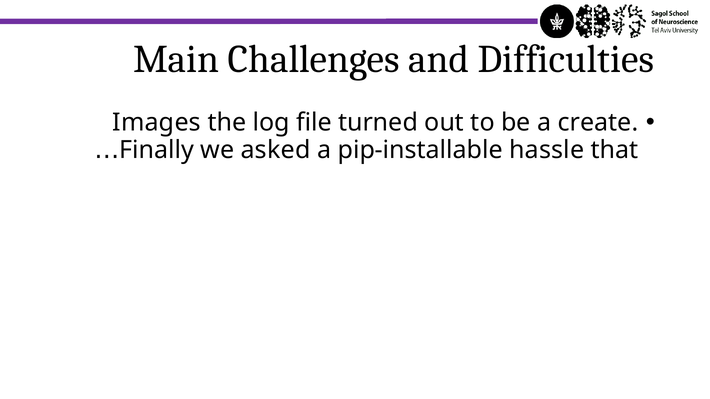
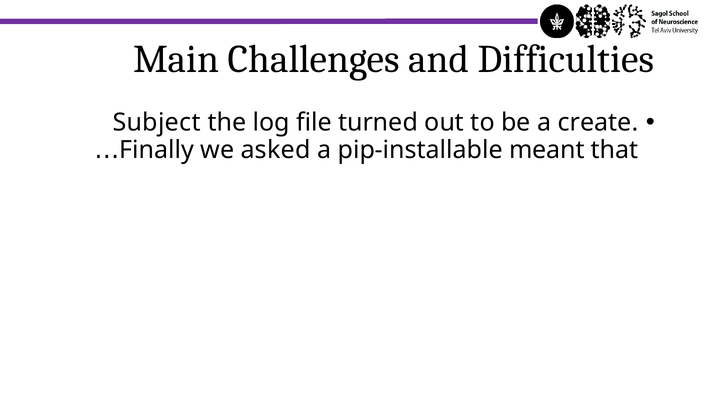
Images: Images -> Subject (157, 123)
hassle: hassle -> meant (547, 150)
